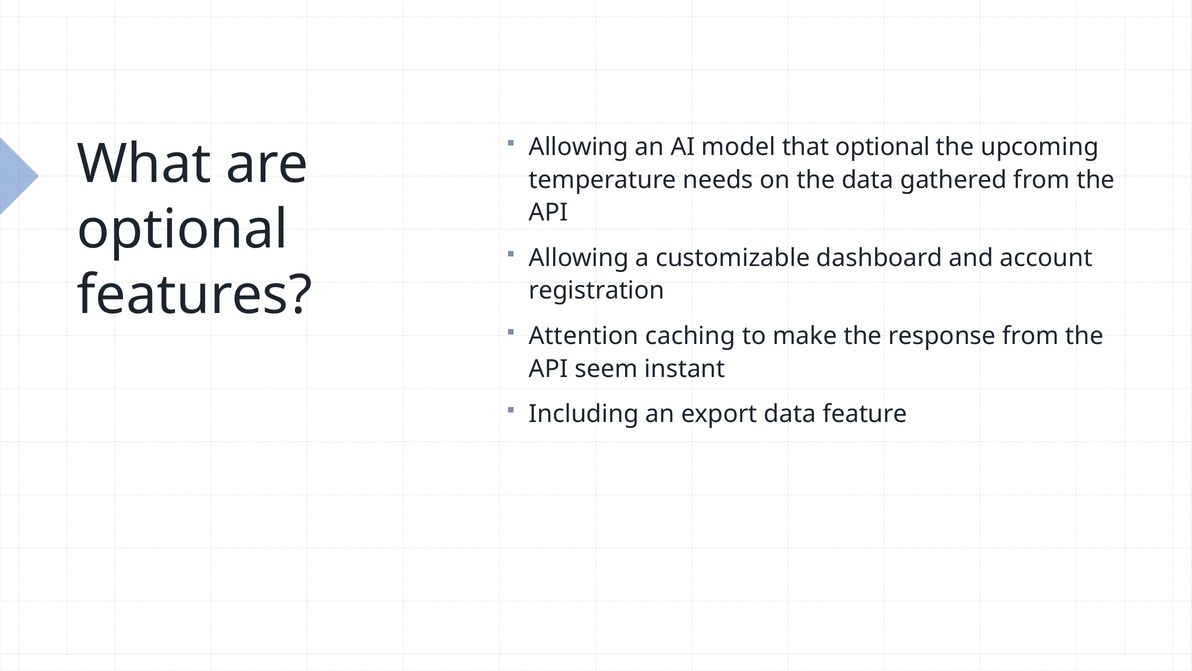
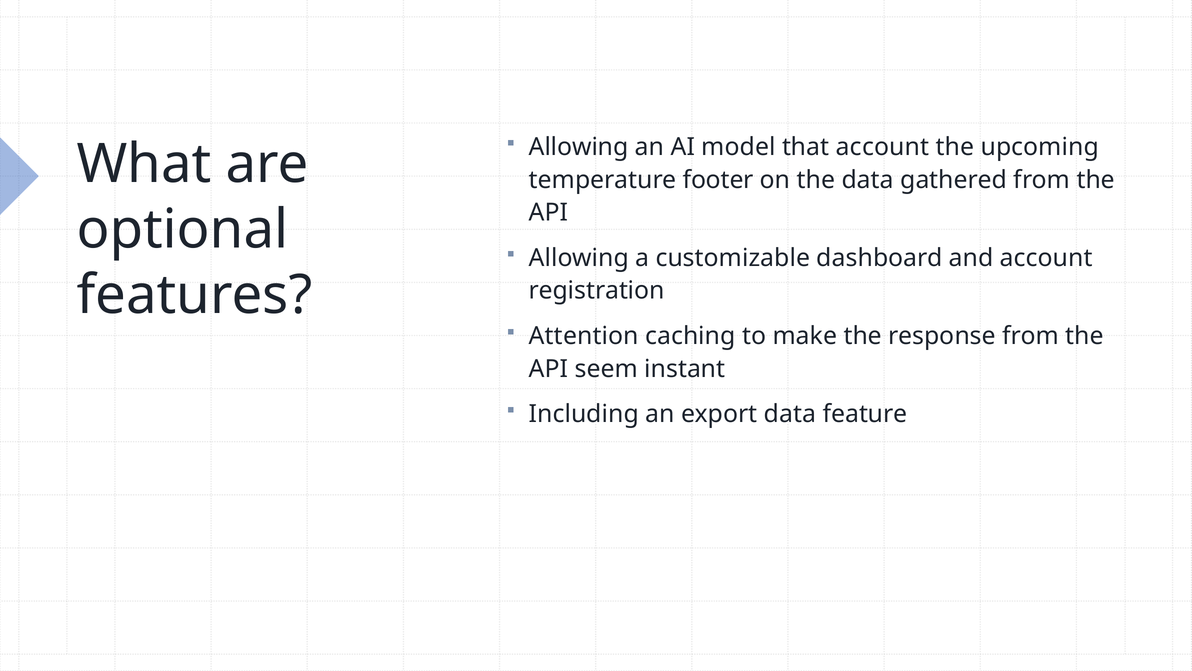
that optional: optional -> account (883, 147)
needs: needs -> footer (718, 180)
